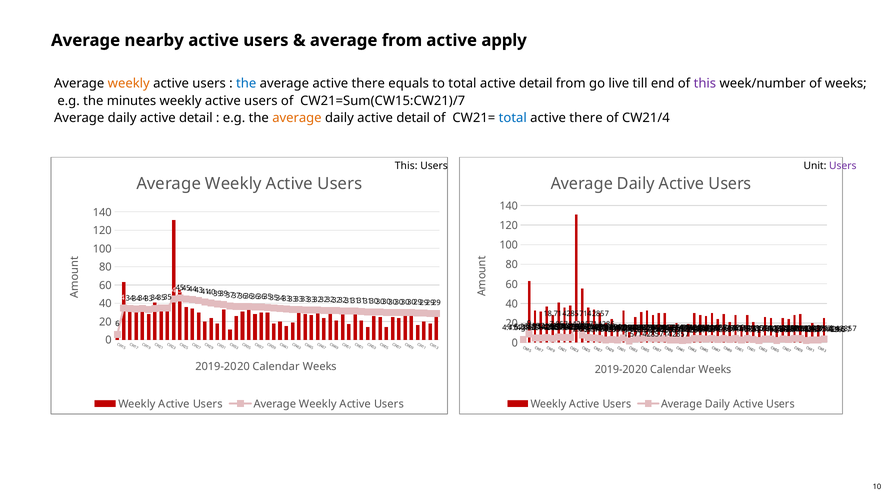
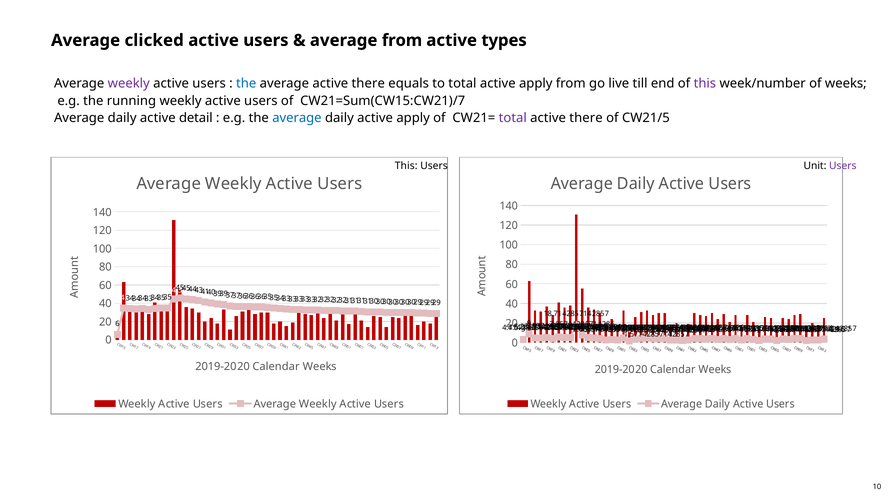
nearby: nearby -> clicked (154, 40)
apply: apply -> types (504, 40)
weekly colour: orange -> purple (129, 84)
total active detail: detail -> apply (536, 84)
minutes: minutes -> running (131, 101)
average colour: orange -> blue (297, 118)
detail: detail -> apply (413, 118)
total colour: blue -> purple (513, 118)
CW21/4: CW21/4 -> CW21/5 (646, 118)
